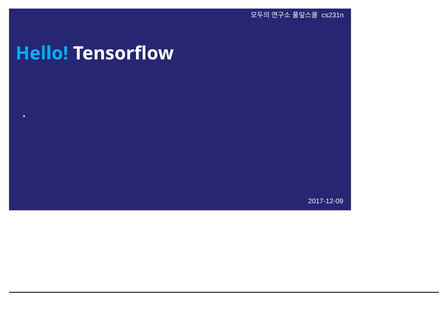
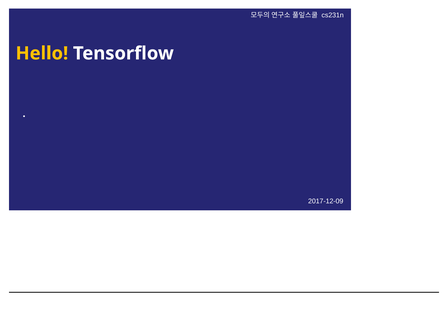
Hello colour: light blue -> yellow (42, 53)
